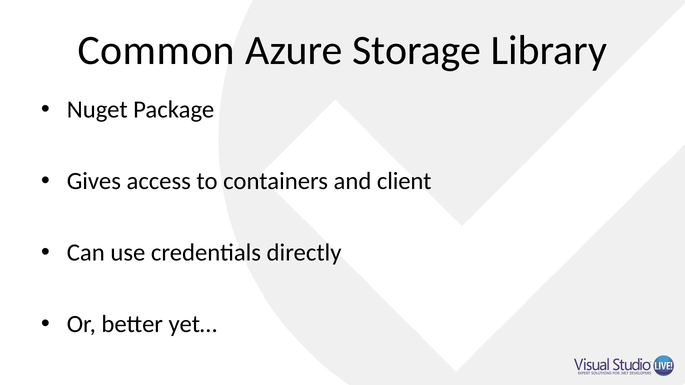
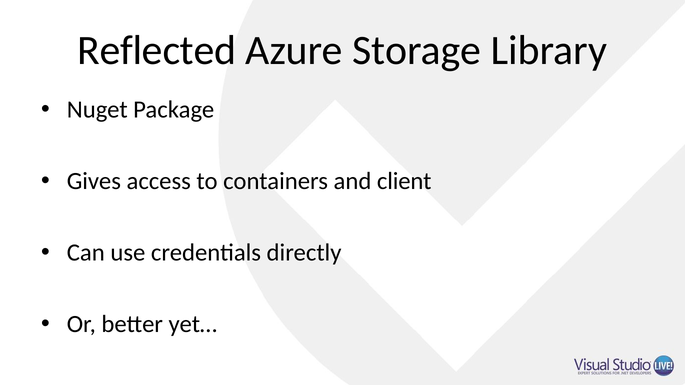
Common: Common -> Reflected (157, 50)
